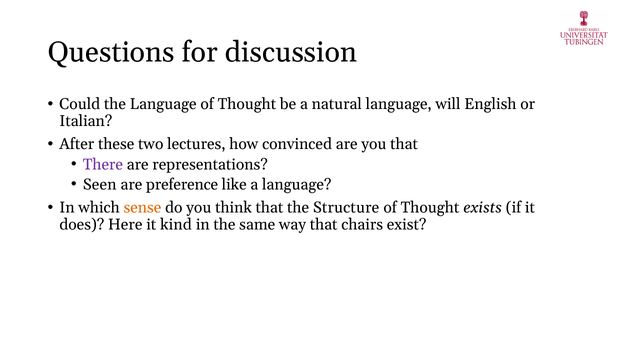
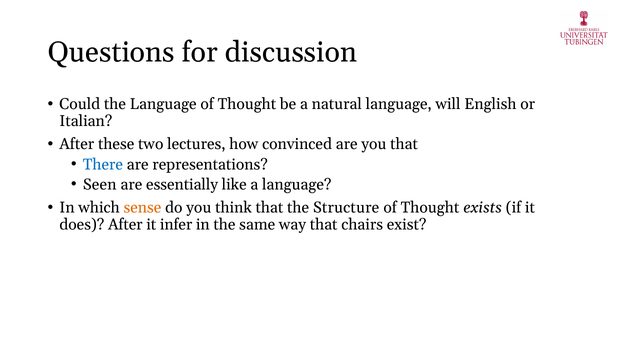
There colour: purple -> blue (103, 165)
preference: preference -> essentially (182, 185)
does Here: Here -> After (125, 225)
kind: kind -> infer (176, 225)
